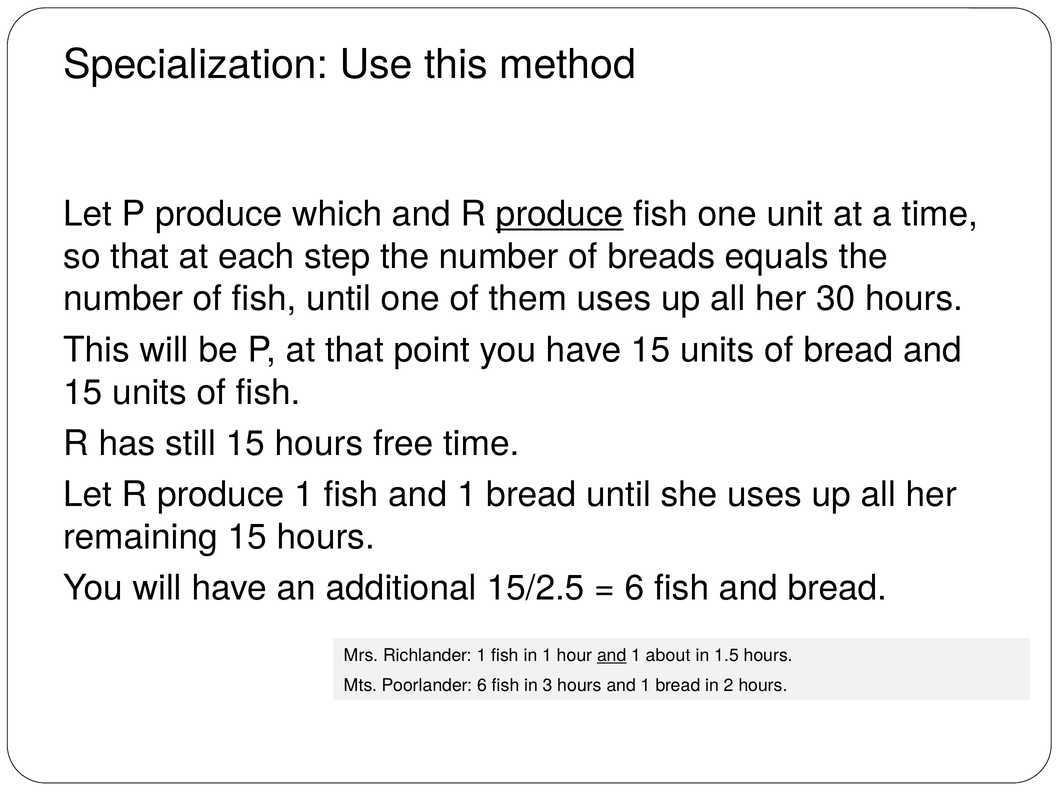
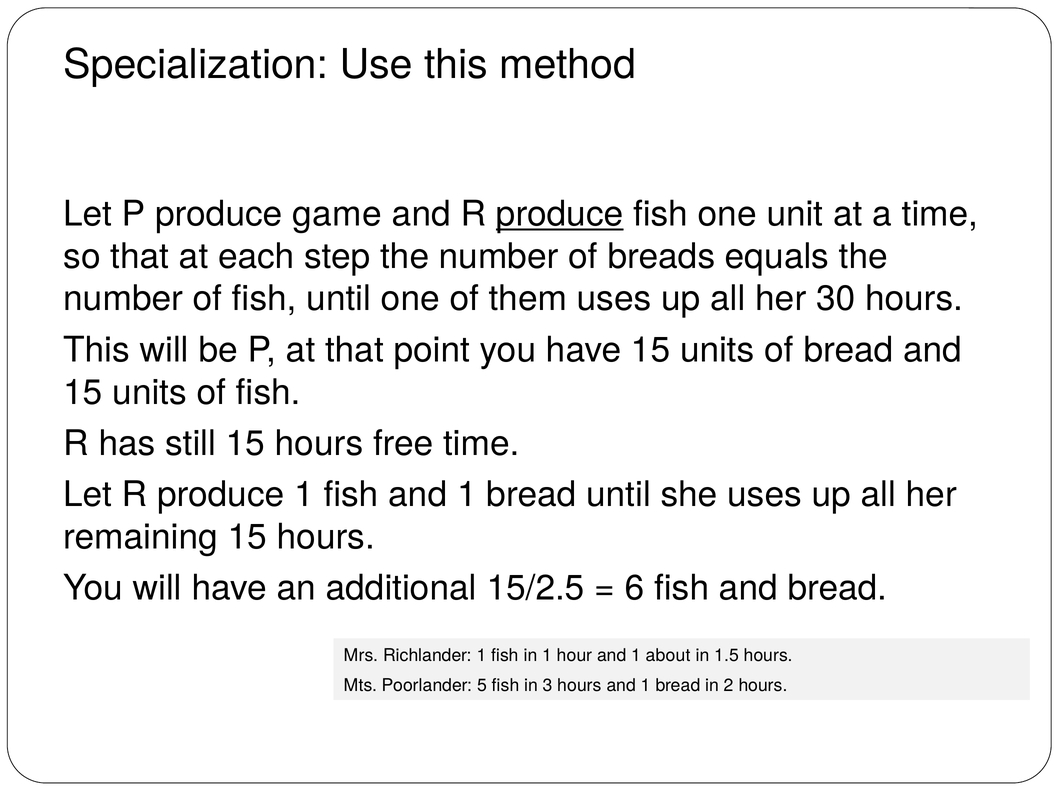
which: which -> game (337, 214)
and underline: present -> none (612, 656)
Poorlander 6: 6 -> 5 (482, 686)
